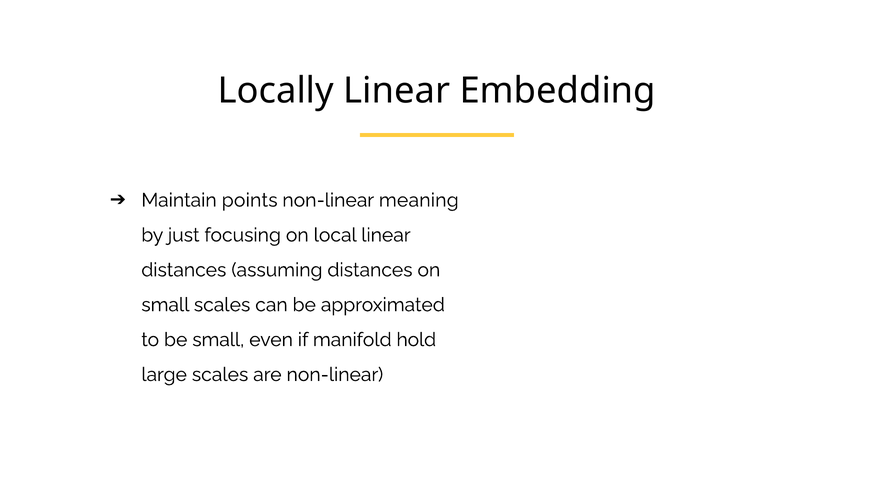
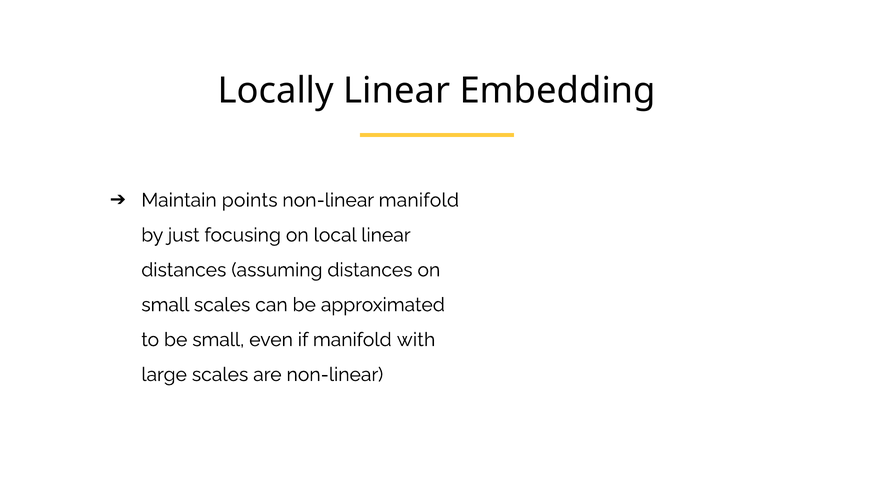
non-linear meaning: meaning -> manifold (419, 200)
hold: hold -> with (416, 340)
